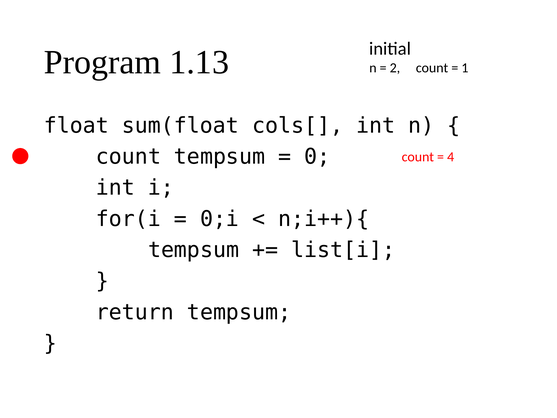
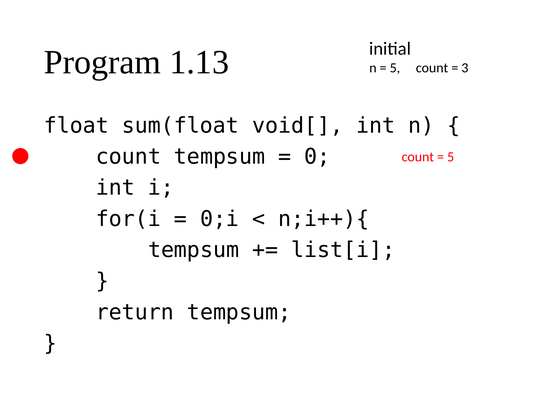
2: 2 -> 5 (395, 68)
1: 1 -> 3 (465, 68)
cols[: cols[ -> void[ (298, 126)
4: 4 -> 5 (451, 157)
